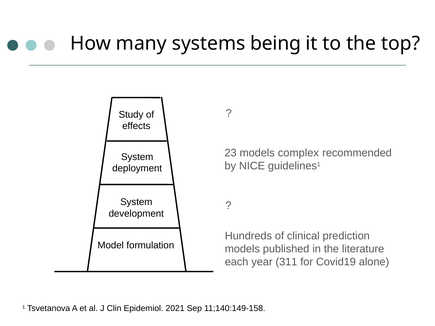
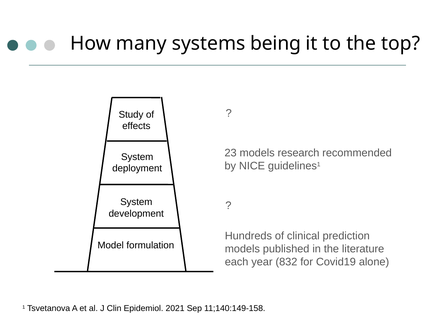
complex: complex -> research (299, 153)
311: 311 -> 832 (286, 262)
